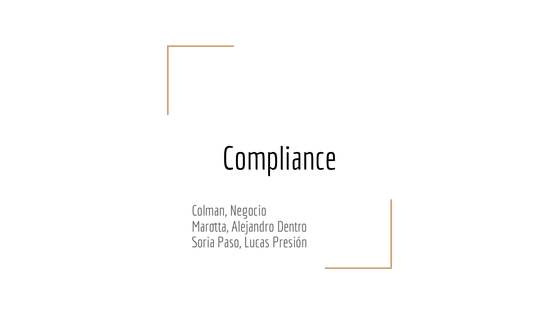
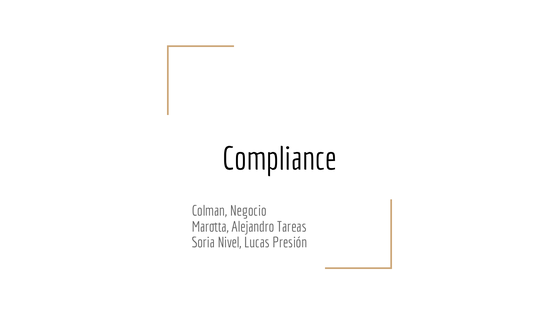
Dentro: Dentro -> Tareas (292, 227)
Paso: Paso -> Nivel (230, 243)
